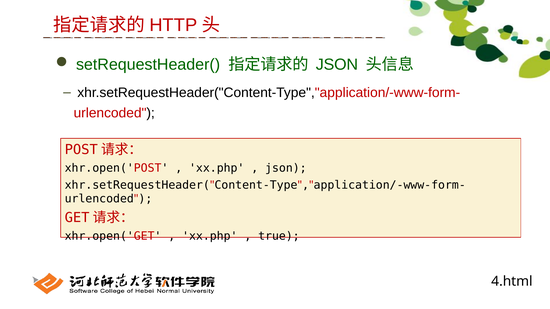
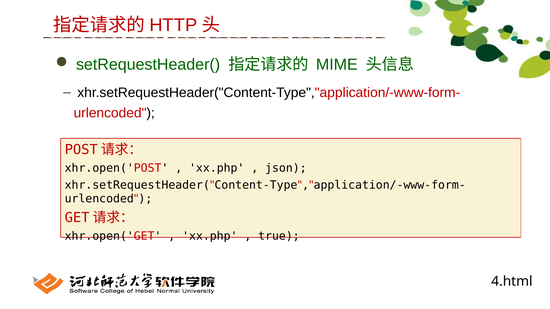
JSON: JSON -> MIME (337, 65)
